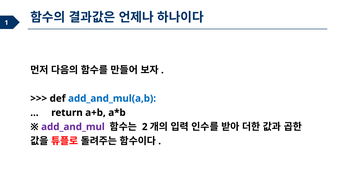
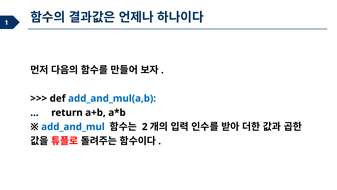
add_and_mul colour: purple -> blue (73, 127)
